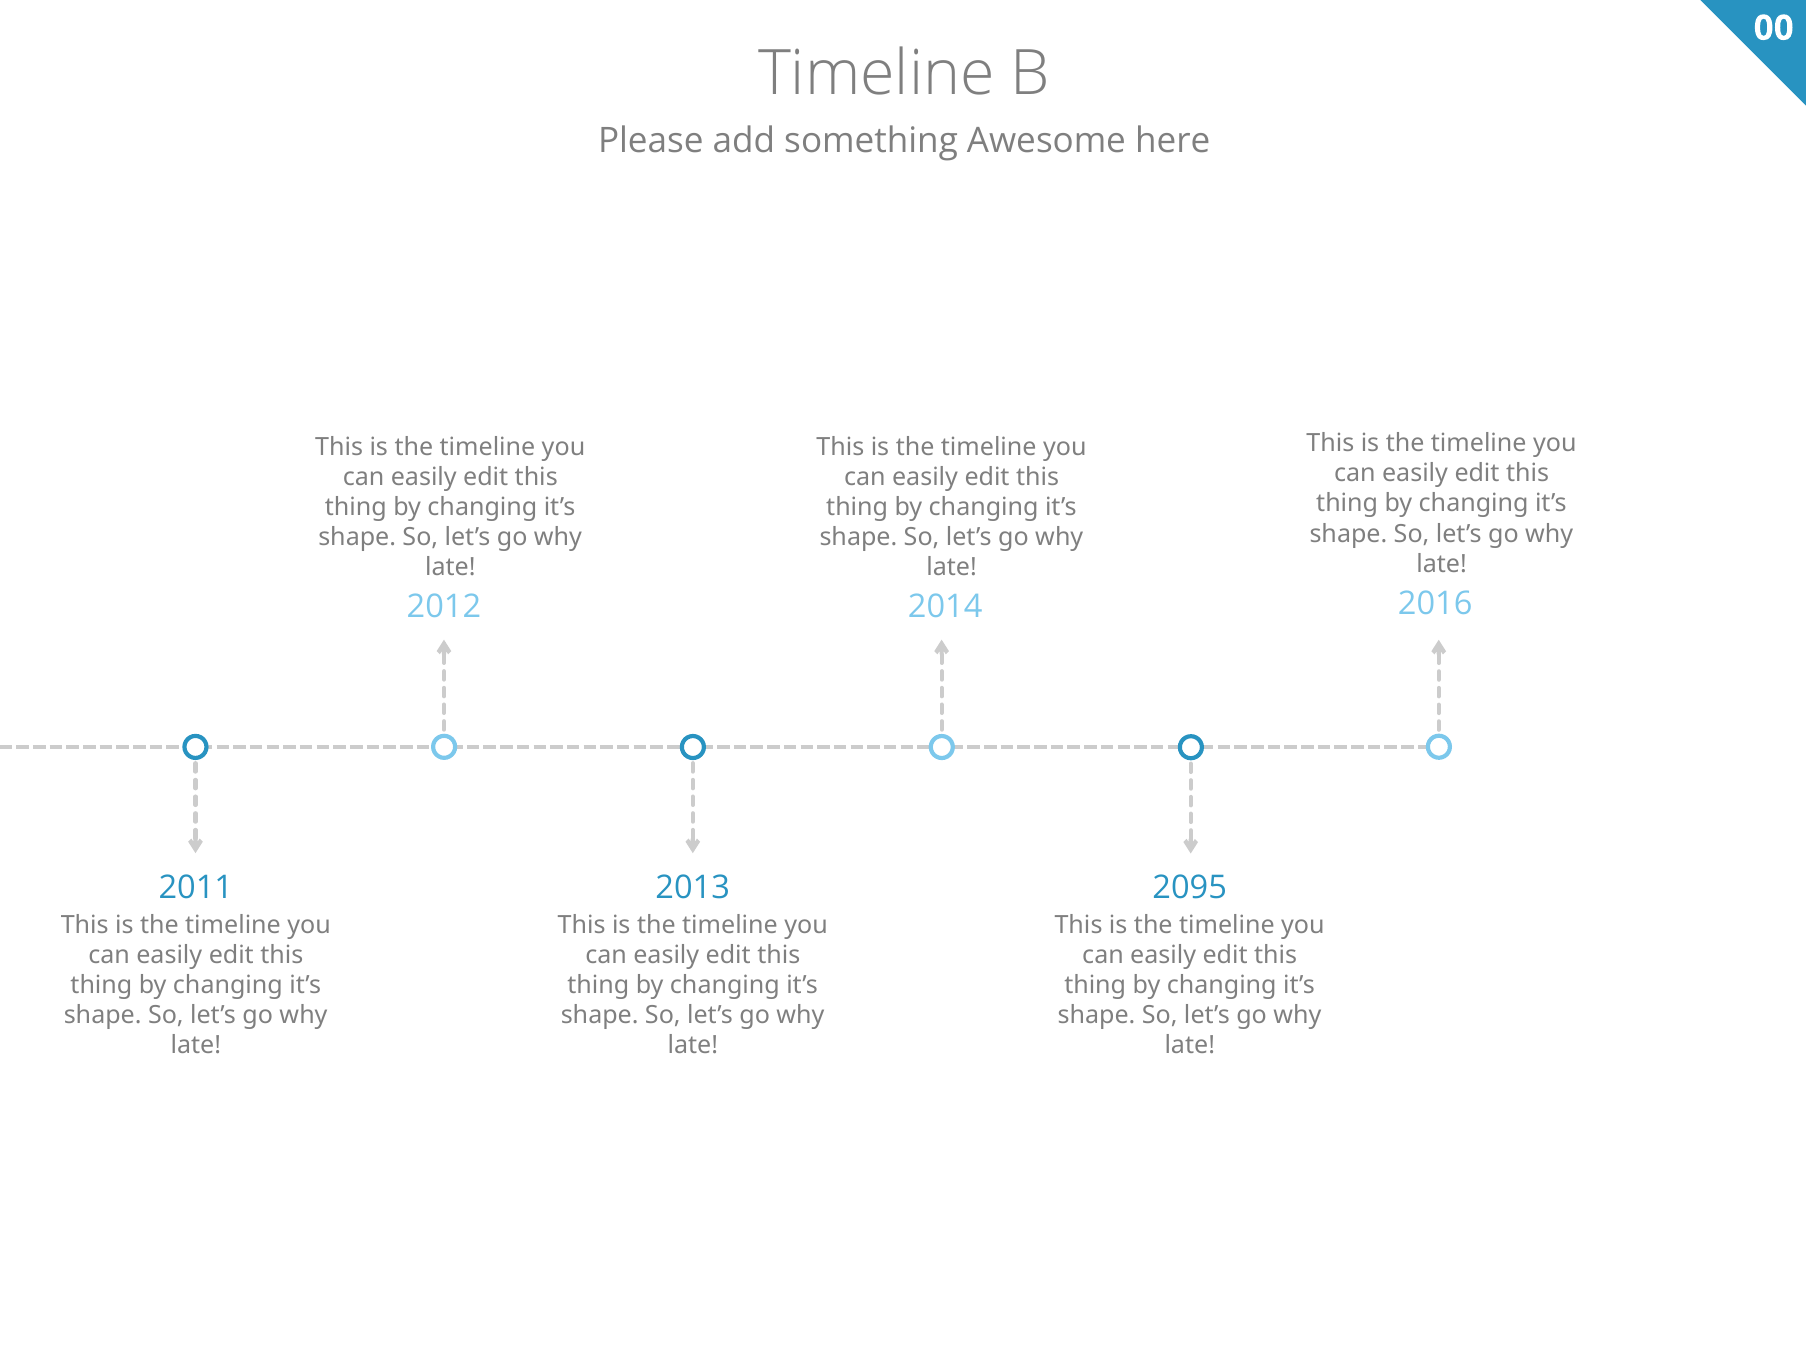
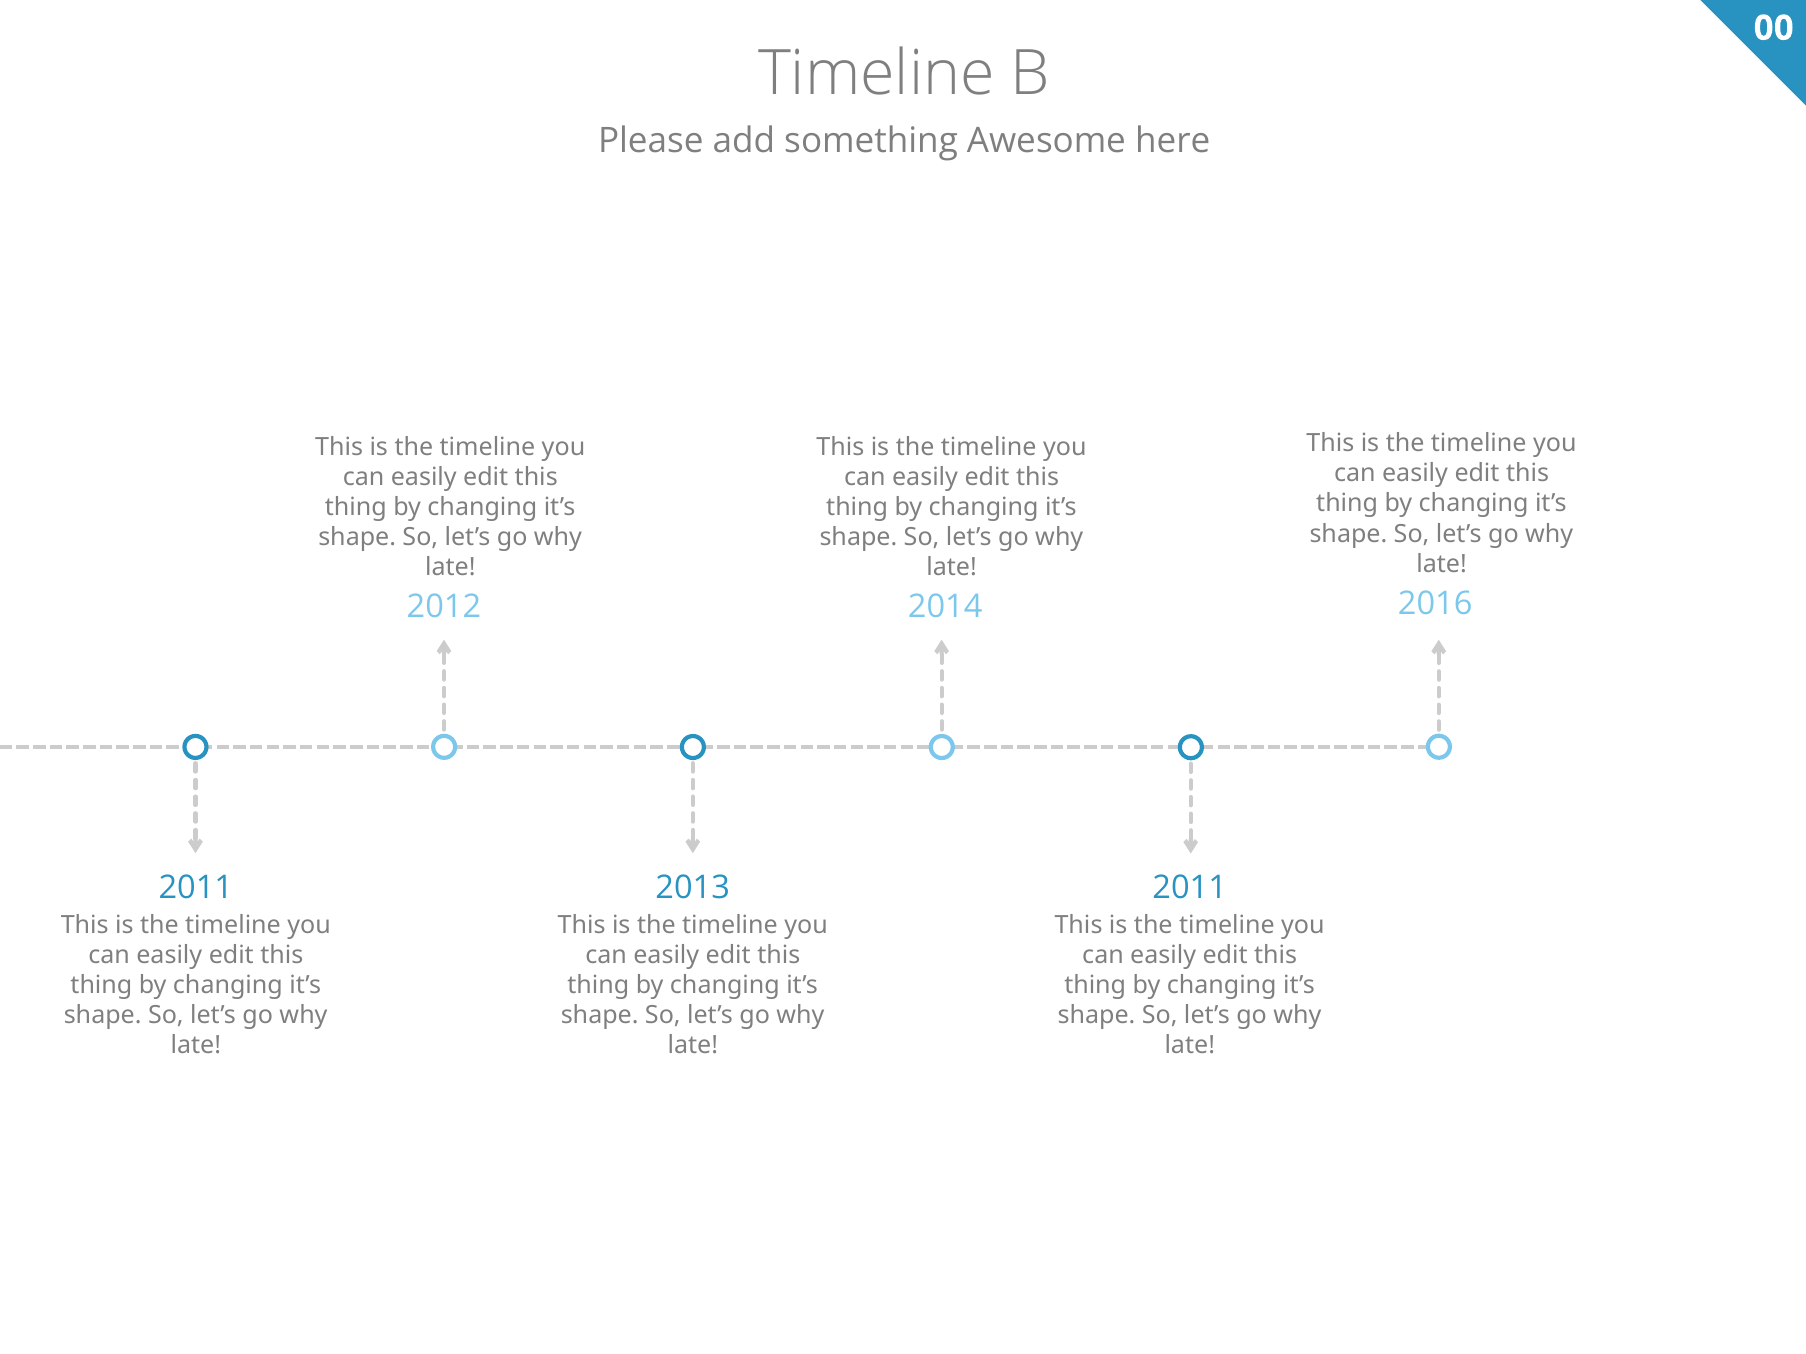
2095: 2095 -> 2011 (1190, 888)
